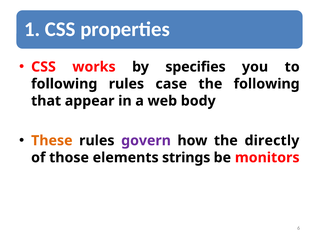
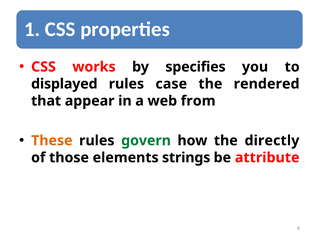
following: following -> displayed (64, 84)
the following: following -> rendered (267, 84)
body: body -> from (198, 101)
govern colour: purple -> green (146, 141)
monitors: monitors -> attribute (267, 158)
